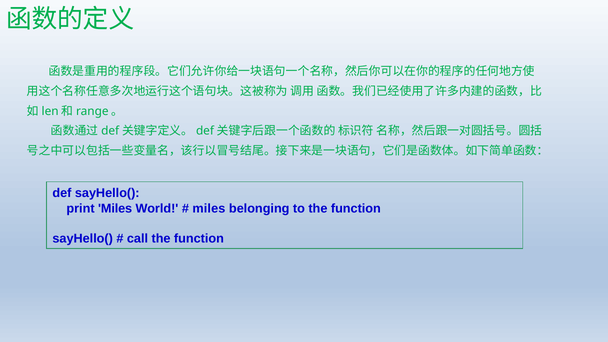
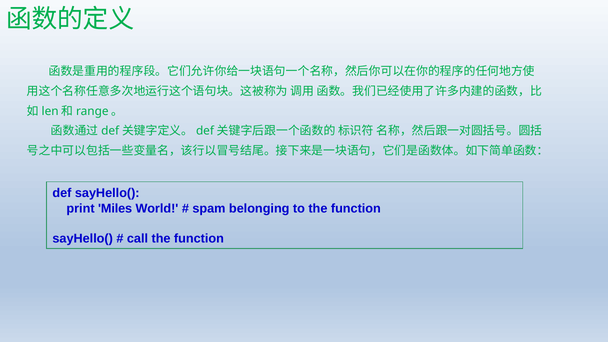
miles: miles -> spam (209, 208)
